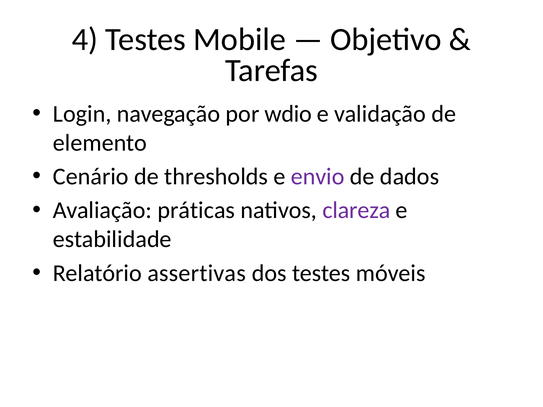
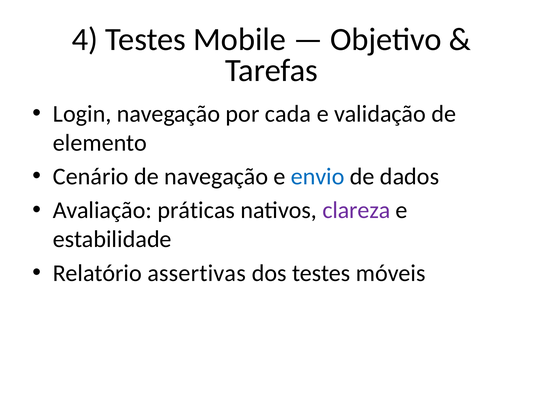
wdio: wdio -> cada (288, 114)
de thresholds: thresholds -> navegação (216, 177)
envio colour: purple -> blue (318, 177)
